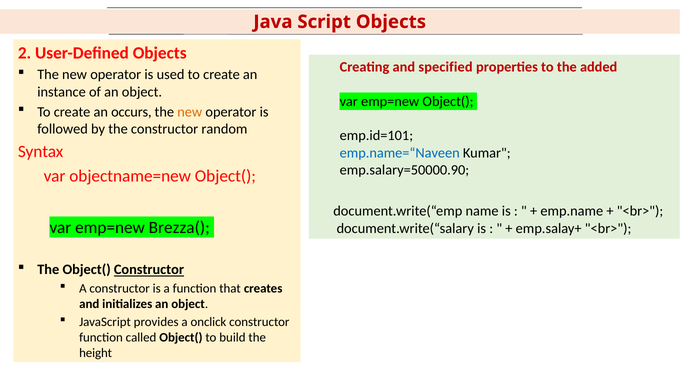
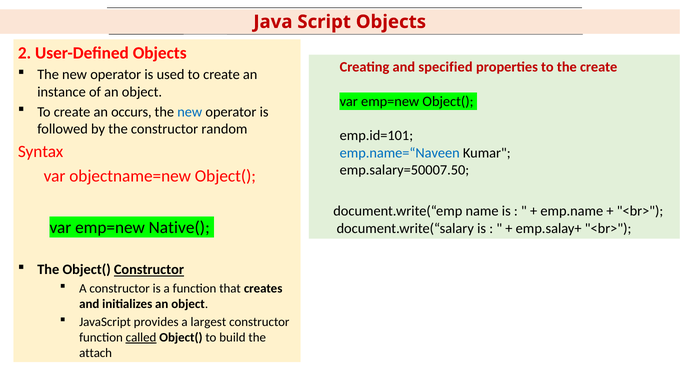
the added: added -> create (599, 67)
new colour: orange -> blue (190, 112)
emp.salary=50000.90: emp.salary=50000.90 -> emp.salary=50007.50 (404, 170)
Brezza(: Brezza( -> Native( (179, 227)
onclick: onclick -> largest (208, 322)
called underline: none -> present (141, 338)
height: height -> attach (96, 353)
